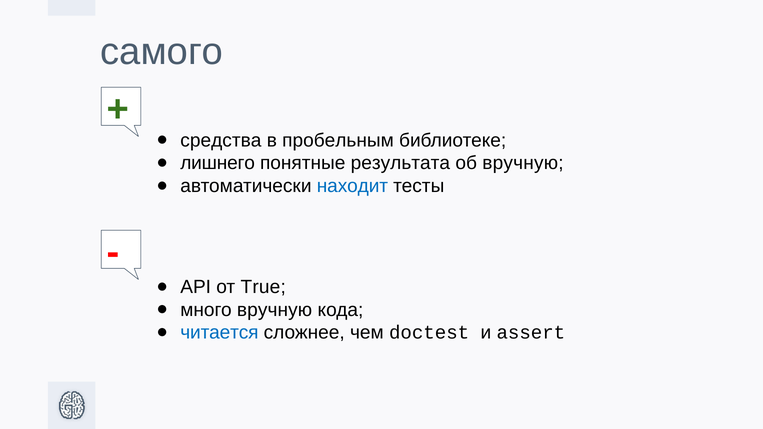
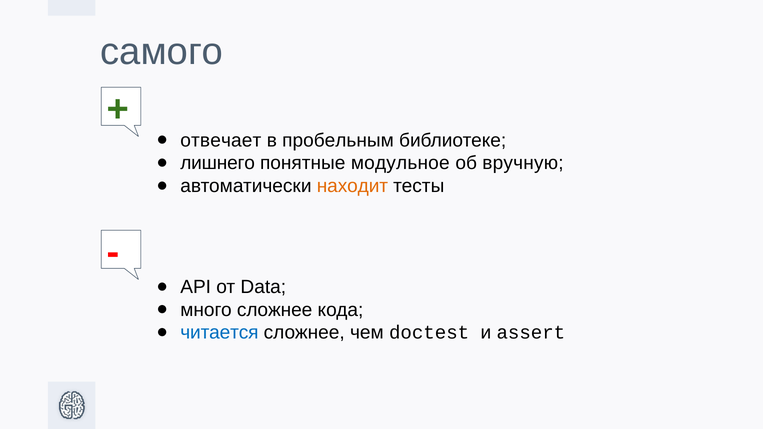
средства: средства -> отвечает (221, 140)
результата: результата -> модульное (400, 163)
находит colour: blue -> orange (352, 186)
True: True -> Data (263, 287)
много вручную: вручную -> сложнее (275, 310)
